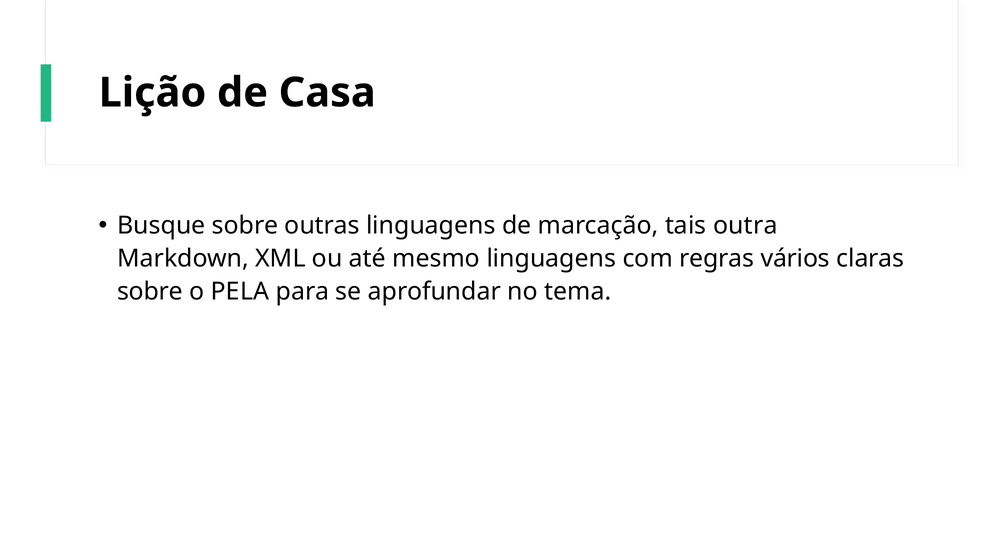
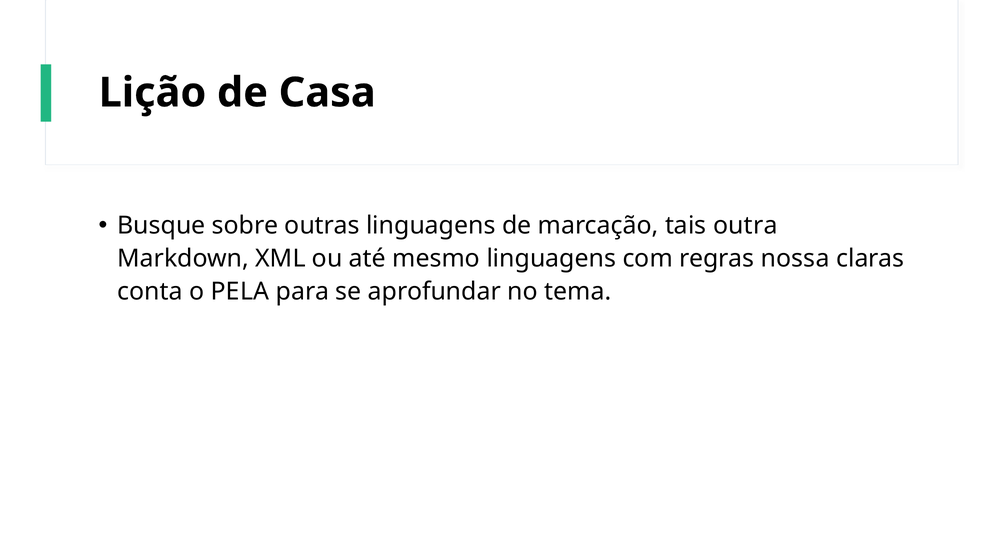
vários: vários -> nossa (795, 259)
sobre: sobre -> conta (150, 292)
